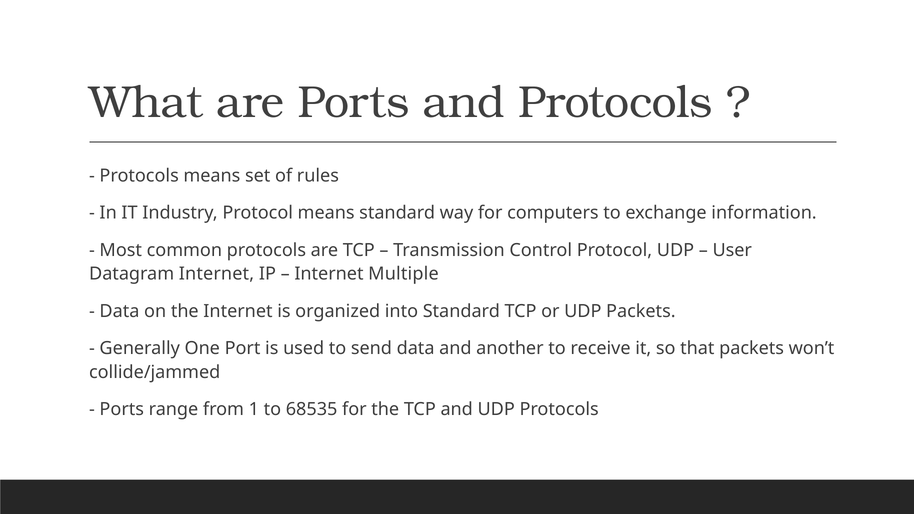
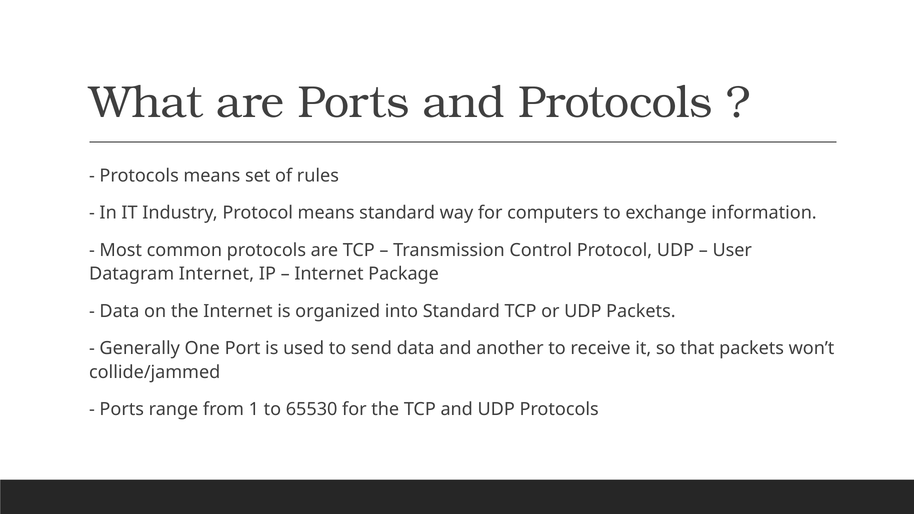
Multiple: Multiple -> Package (404, 274)
68535: 68535 -> 65530 (312, 409)
